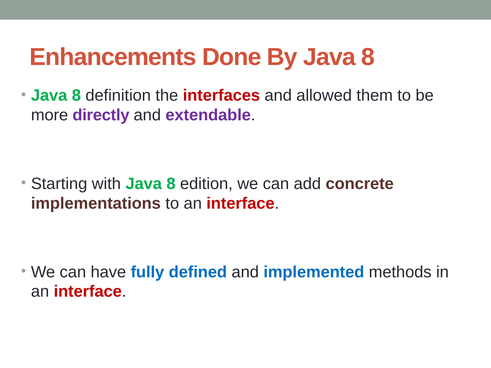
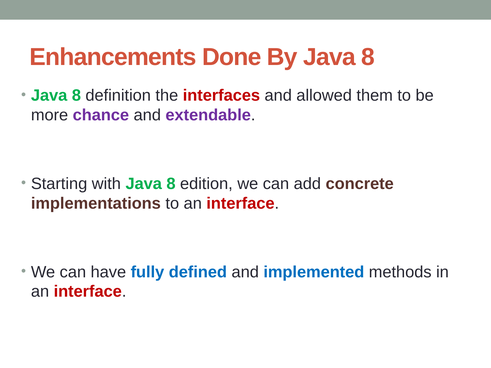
directly: directly -> chance (101, 115)
